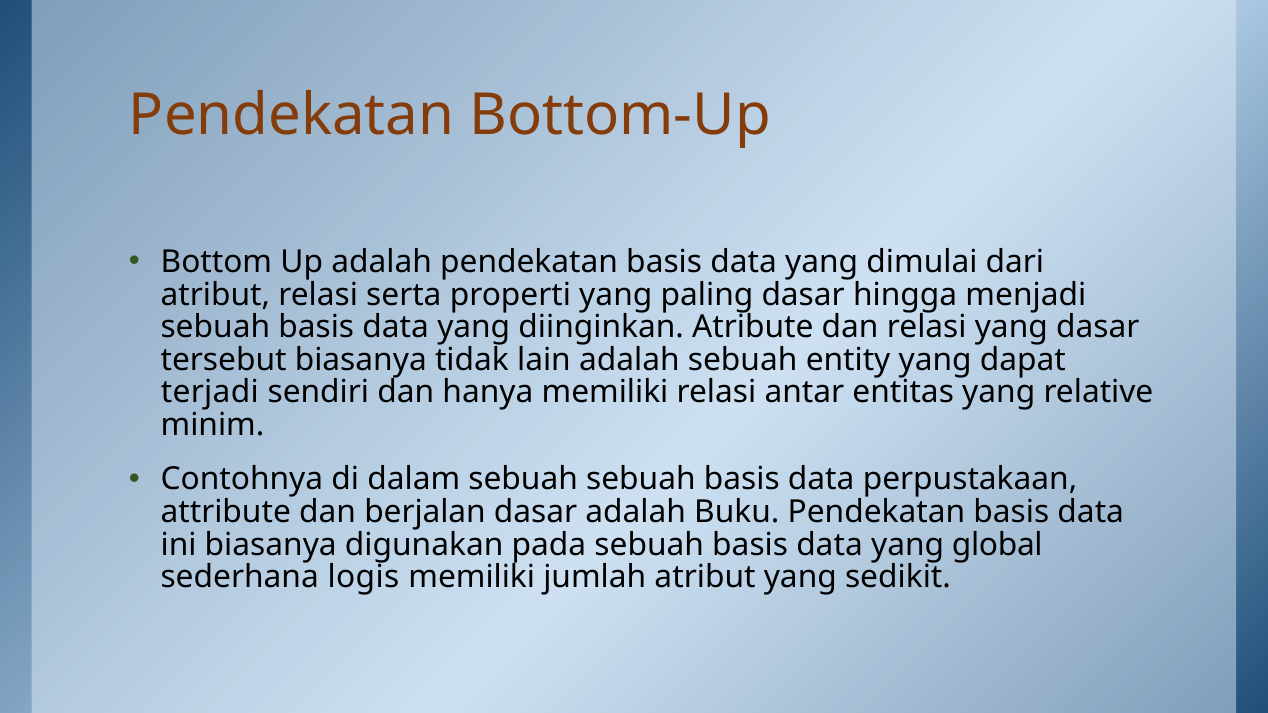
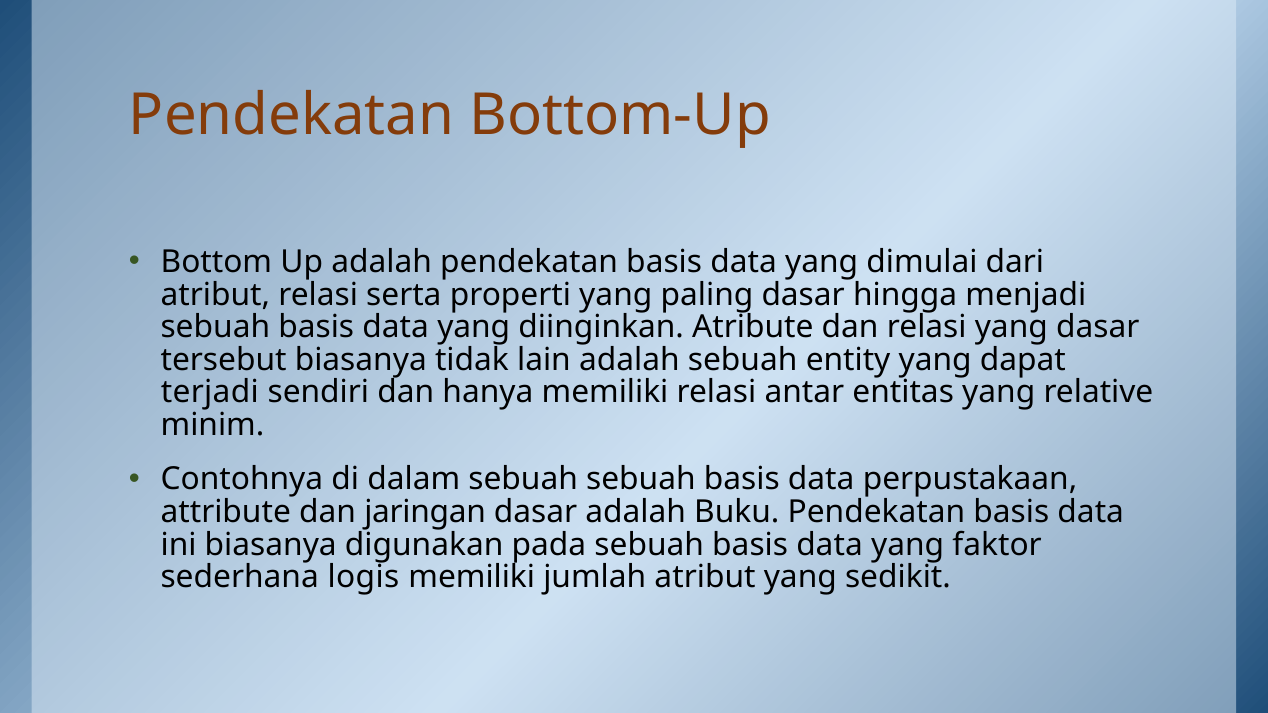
berjalan: berjalan -> jaringan (425, 512)
global: global -> faktor (997, 545)
